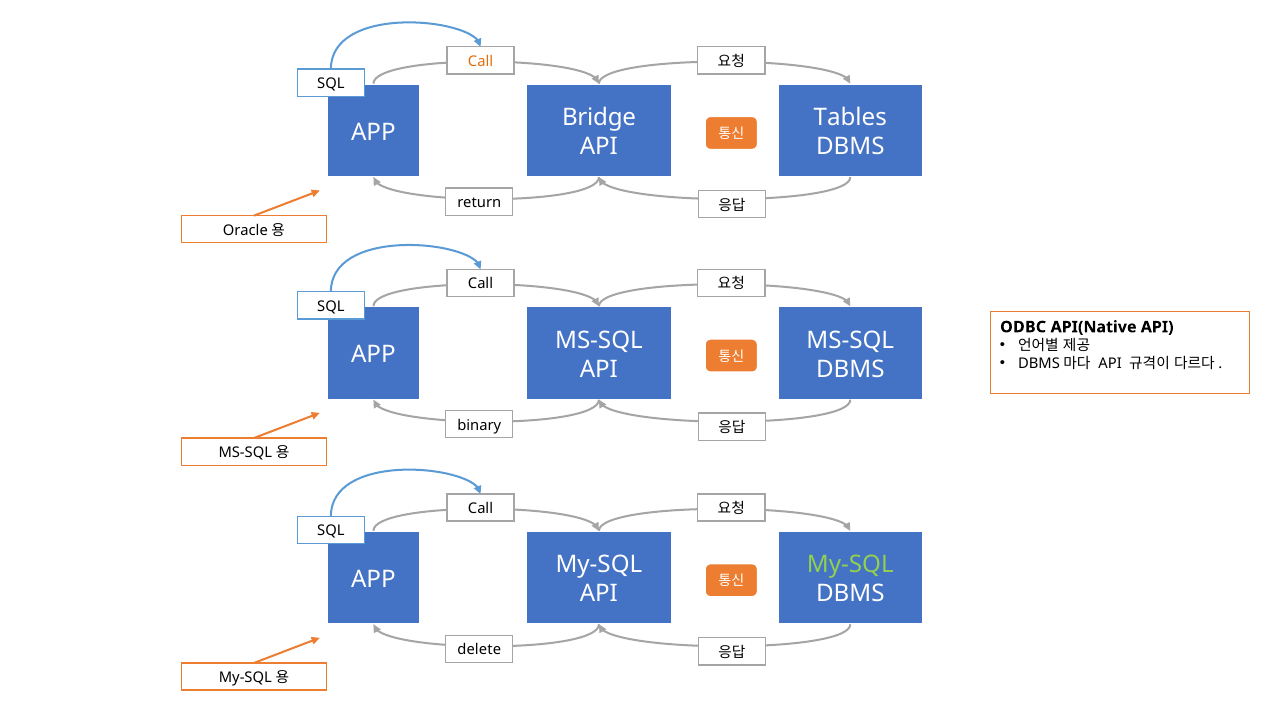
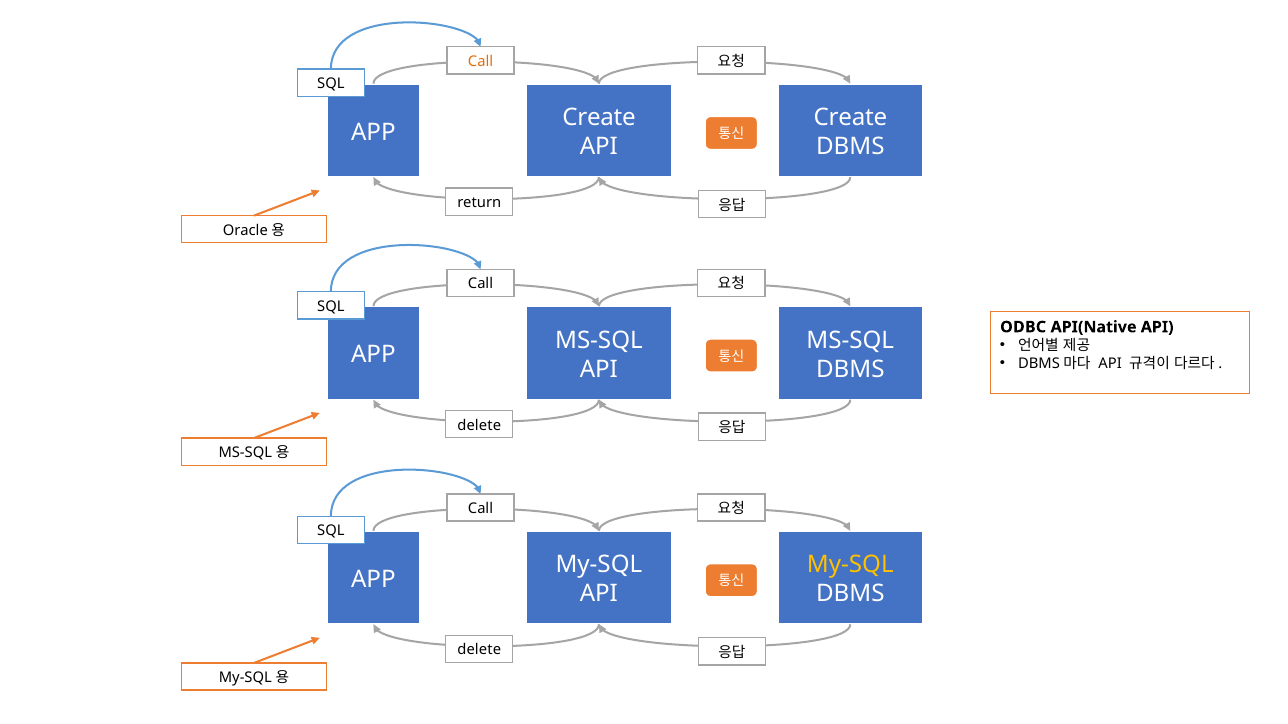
Bridge: Bridge -> Create (599, 118)
Tables: Tables -> Create (850, 118)
binary: binary -> delete (479, 426)
My-SQL colour: light green -> yellow (850, 565)
